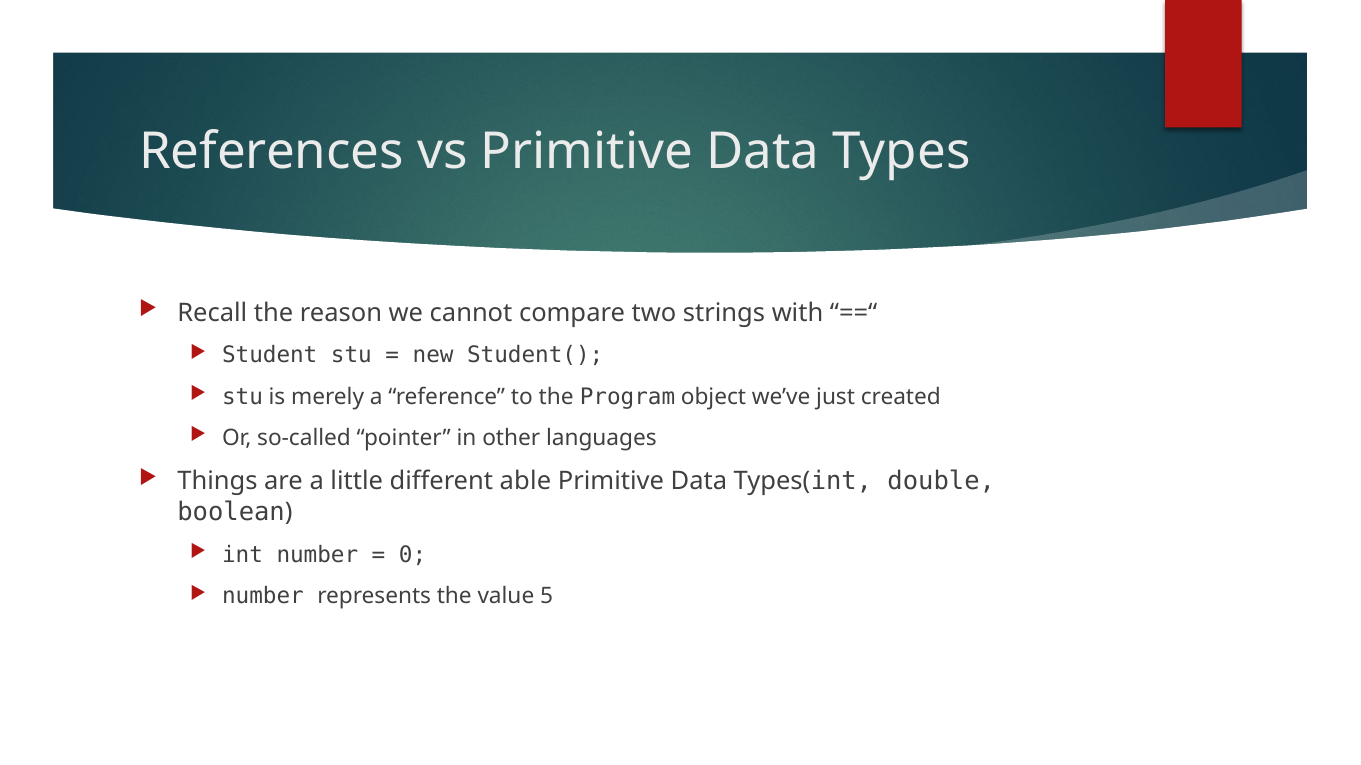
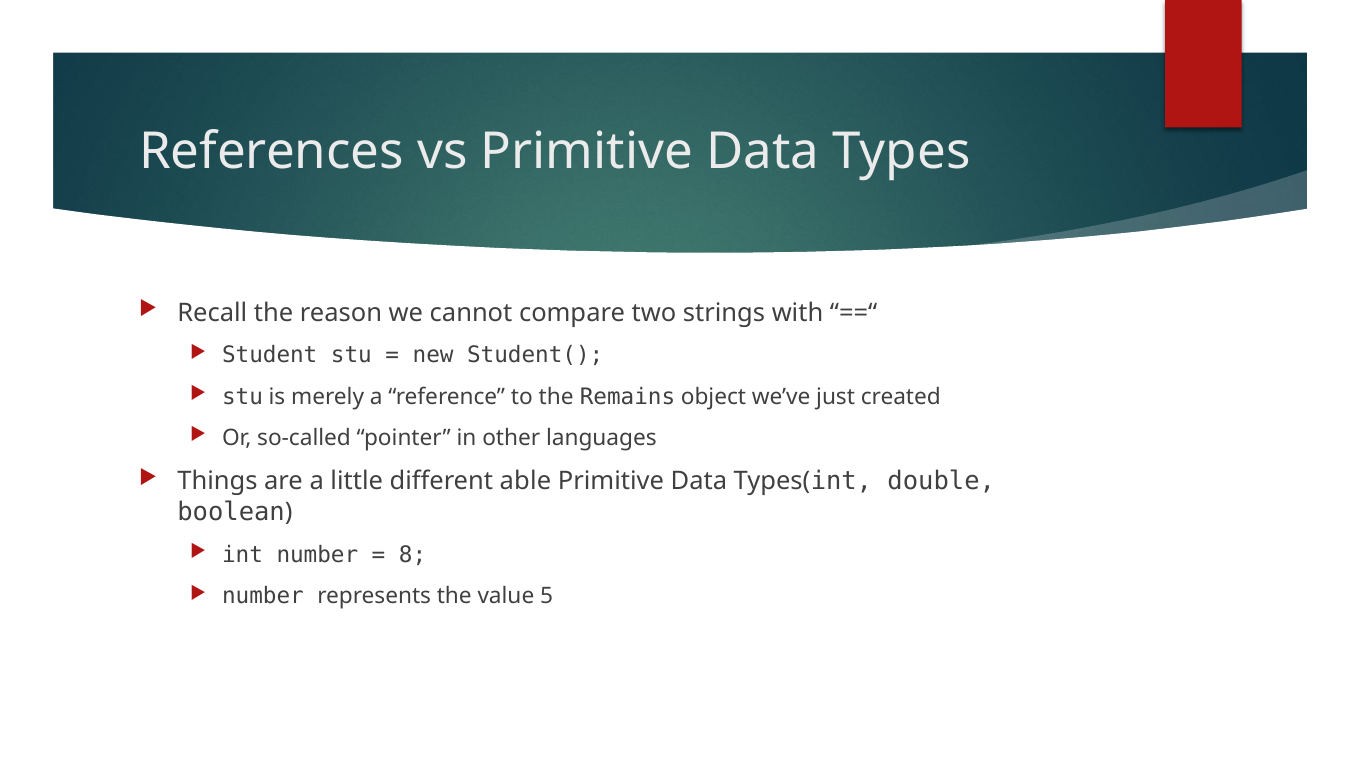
Program: Program -> Remains (628, 397)
0: 0 -> 8 (413, 555)
